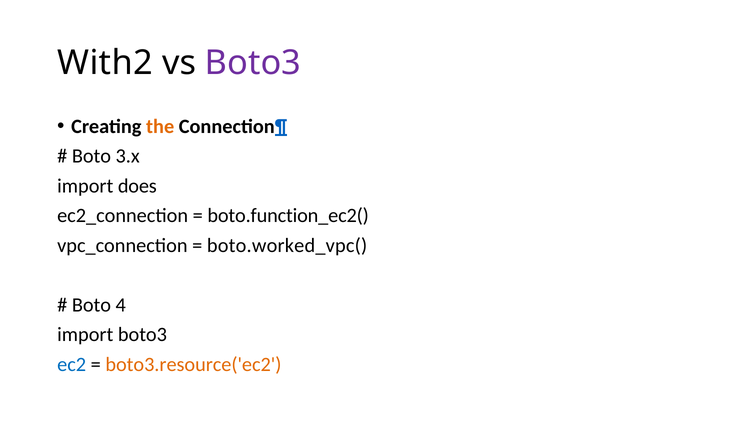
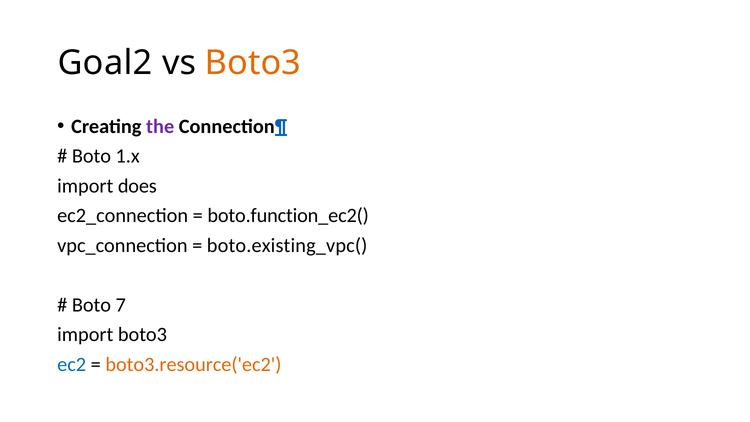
With2: With2 -> Goal2 (105, 63)
Boto3 colour: purple -> orange (253, 63)
the colour: orange -> purple (160, 126)
3.x: 3.x -> 1.x (128, 156)
boto.worked_vpc(: boto.worked_vpc( -> boto.existing_vpc( (287, 245)
4: 4 -> 7 (121, 305)
